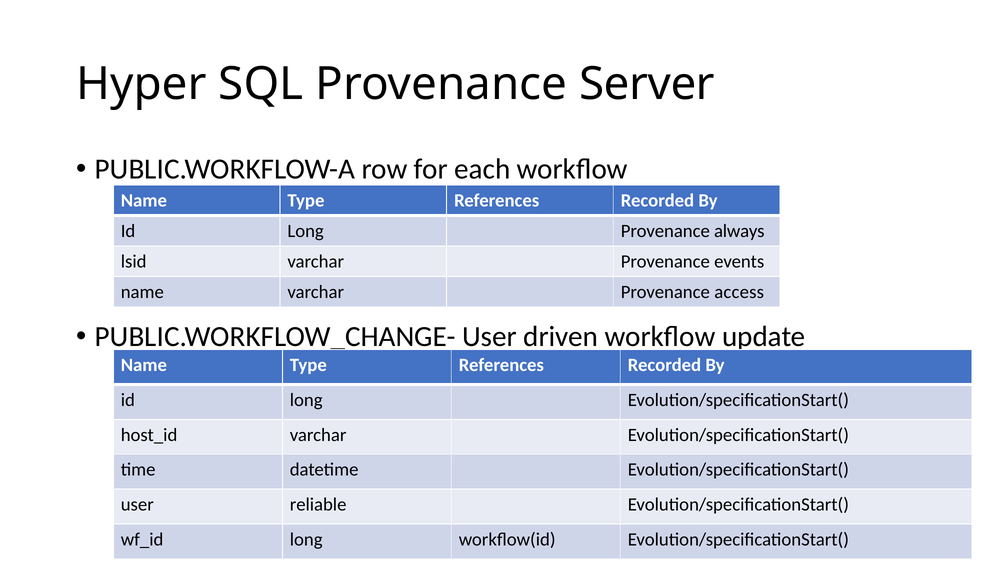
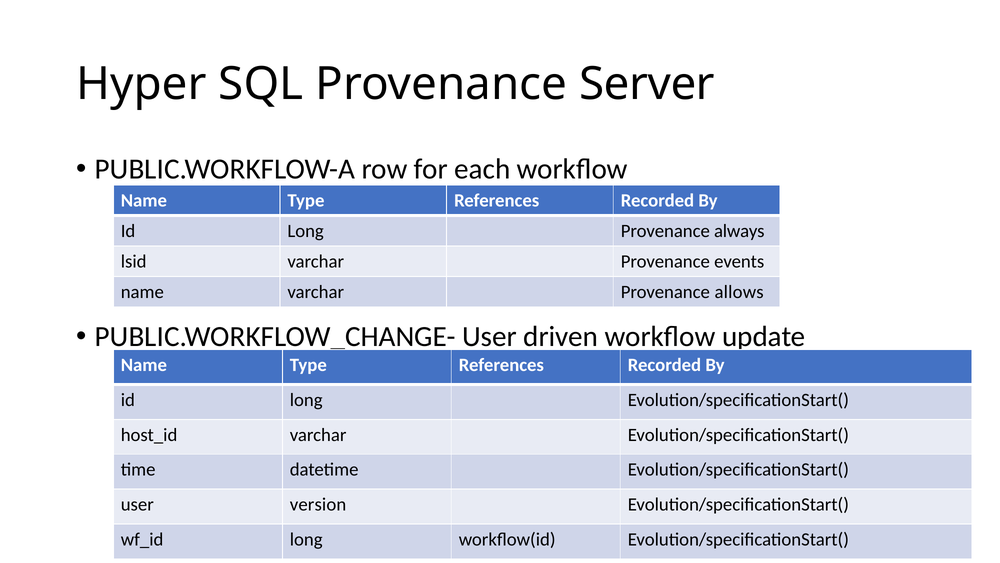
access: access -> allows (739, 292)
reliable: reliable -> version (318, 504)
